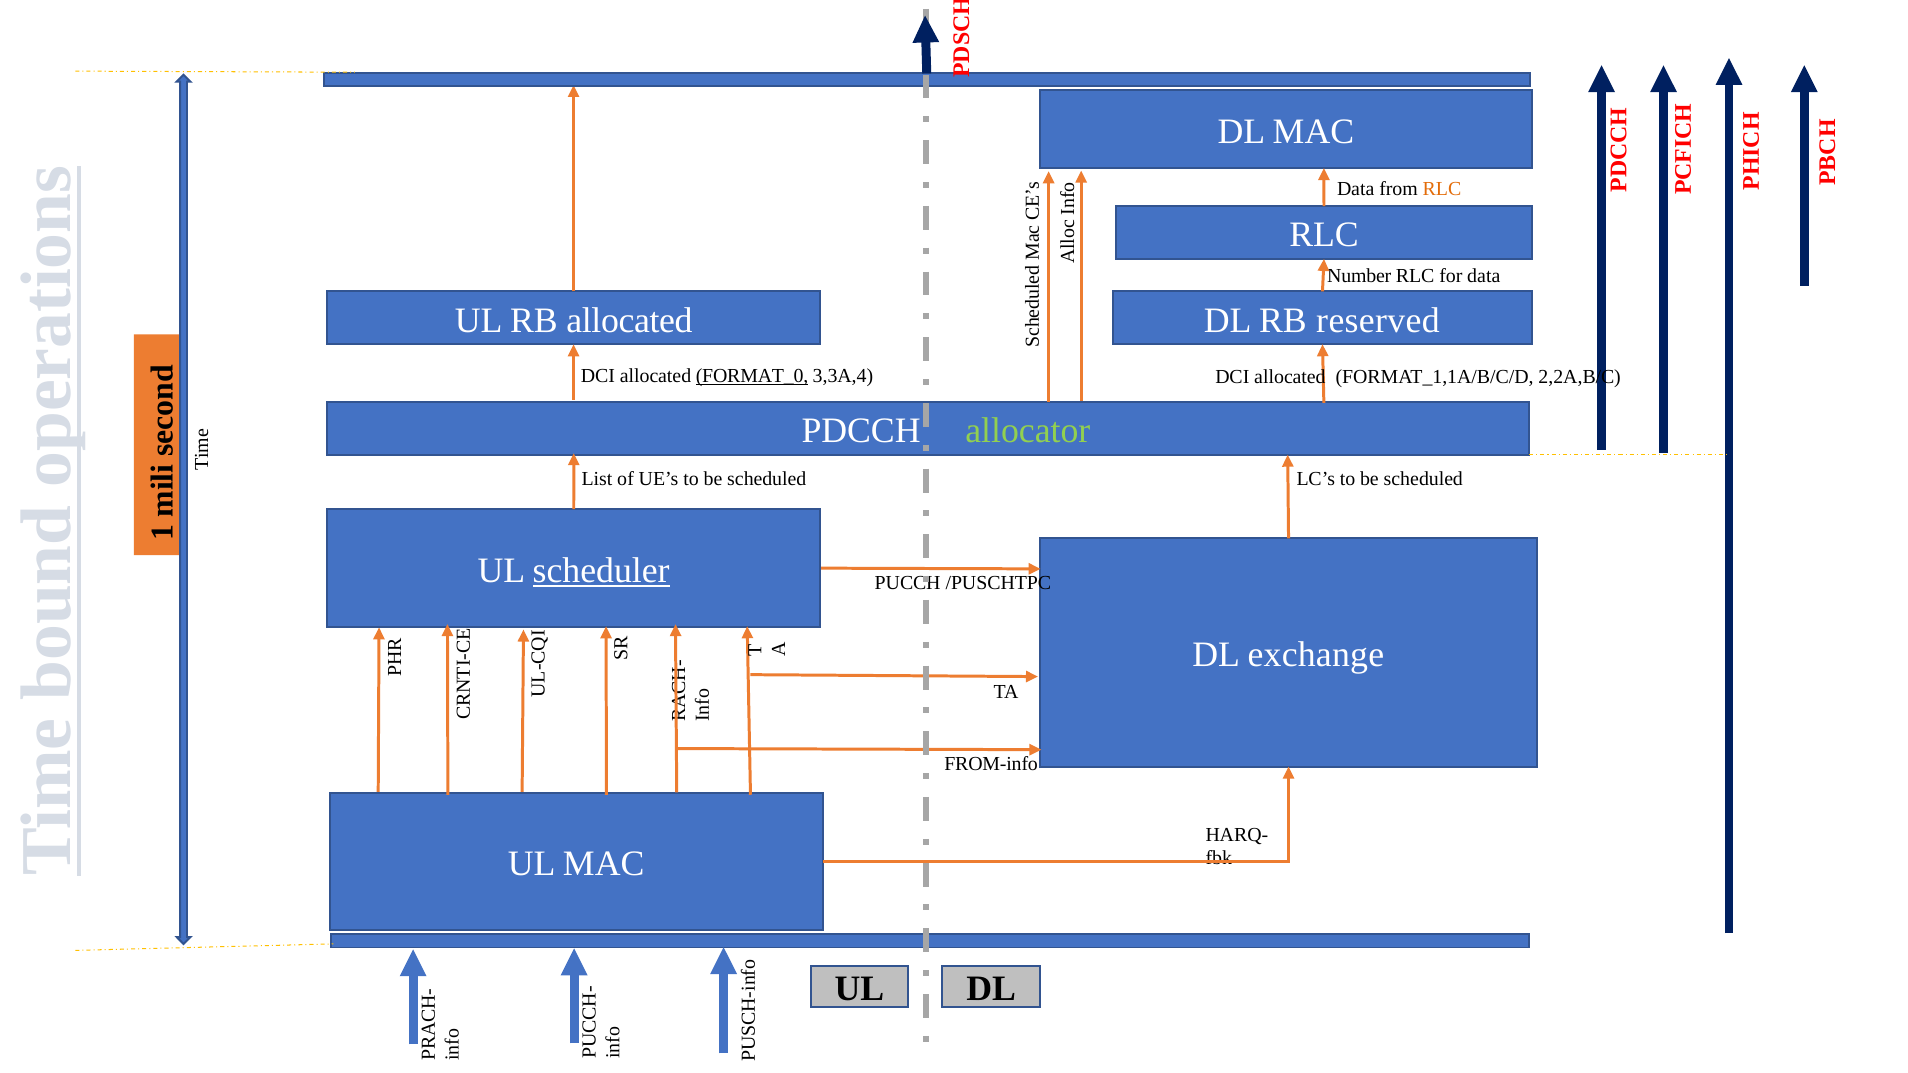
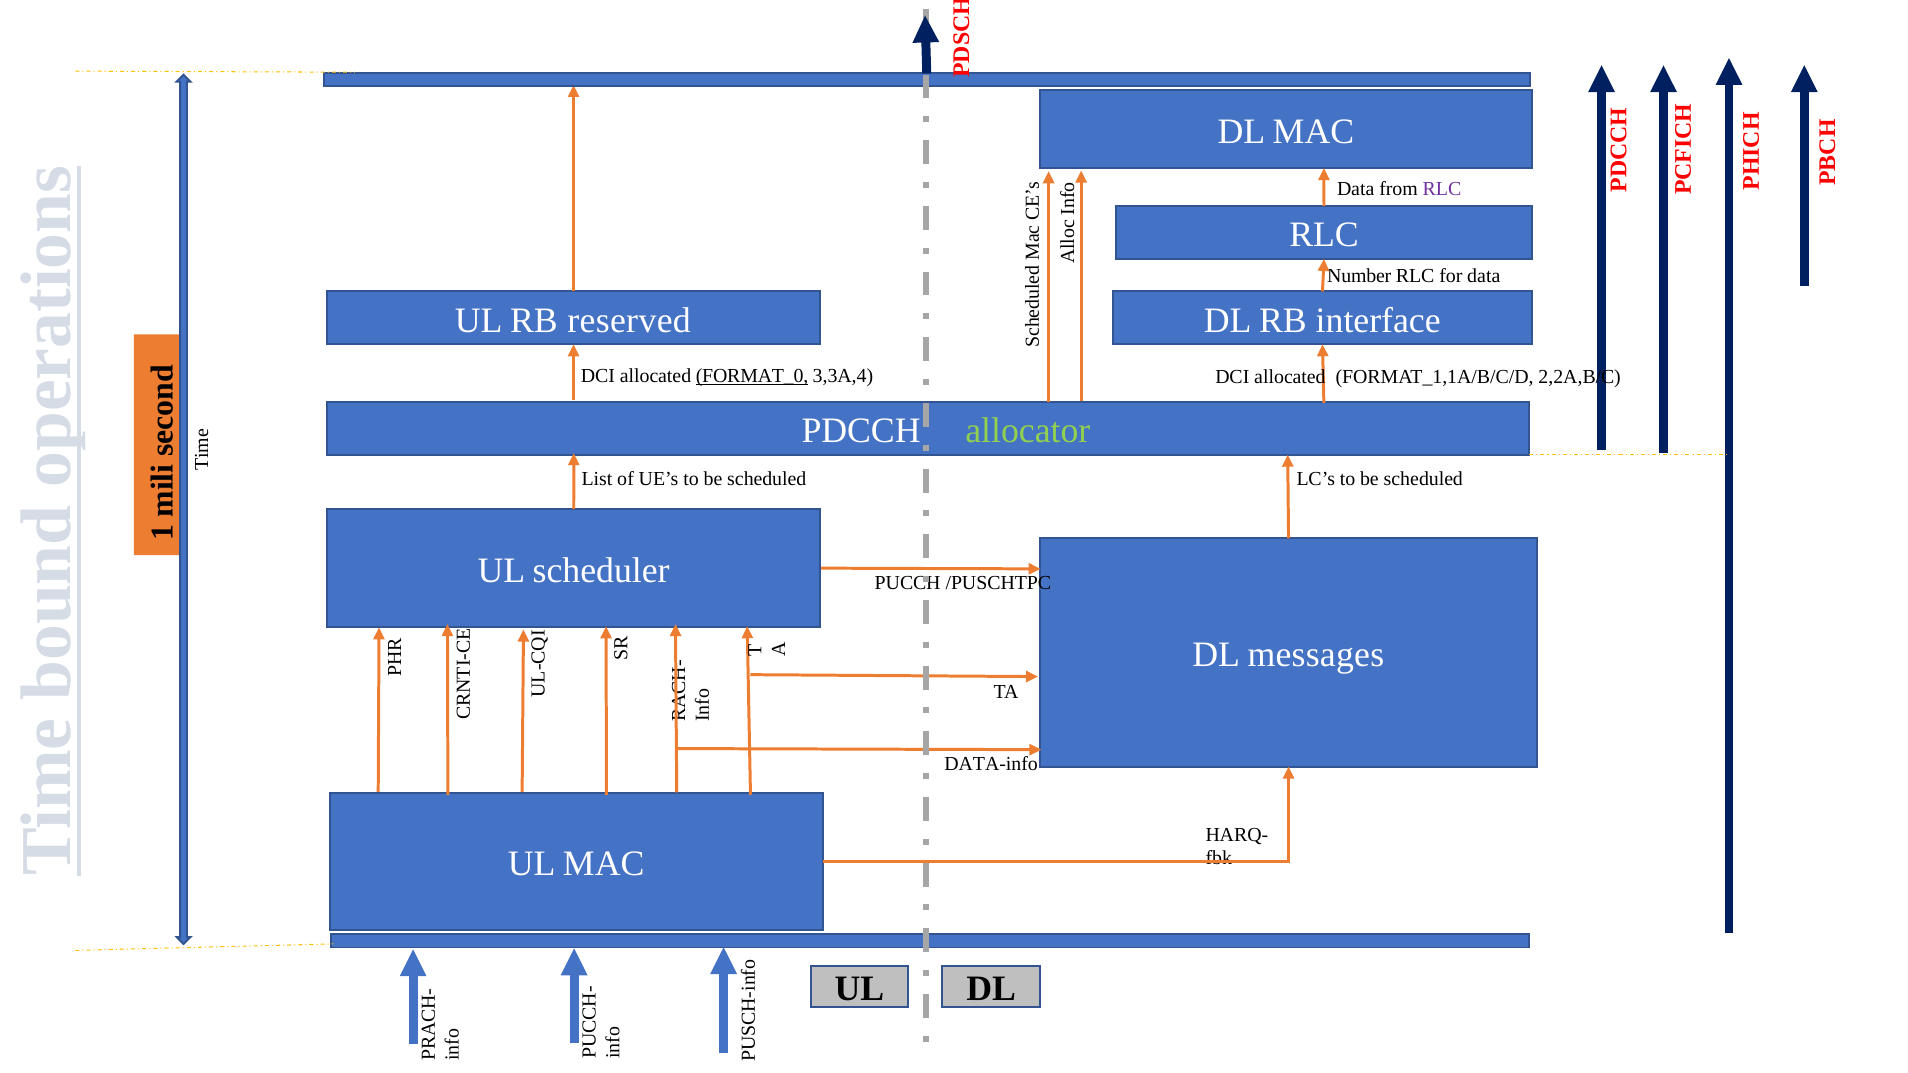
RLC colour: orange -> purple (1442, 189)
RB allocated: allocated -> reserved (629, 320)
reserved: reserved -> interface (1378, 320)
scheduler underline: present -> none (601, 571)
exchange: exchange -> messages (1316, 655)
FROM-info: FROM-info -> DATA-info (991, 764)
